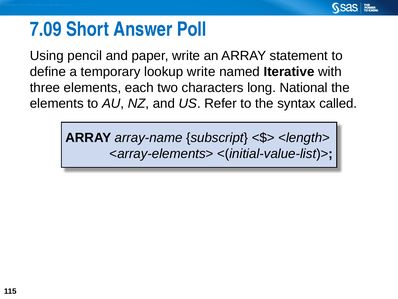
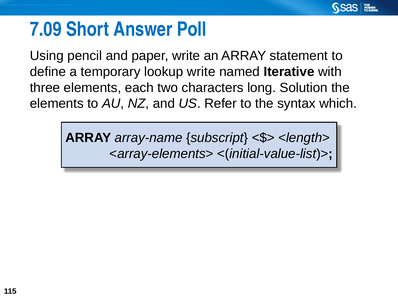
National: National -> Solution (304, 88)
called: called -> which (338, 103)
